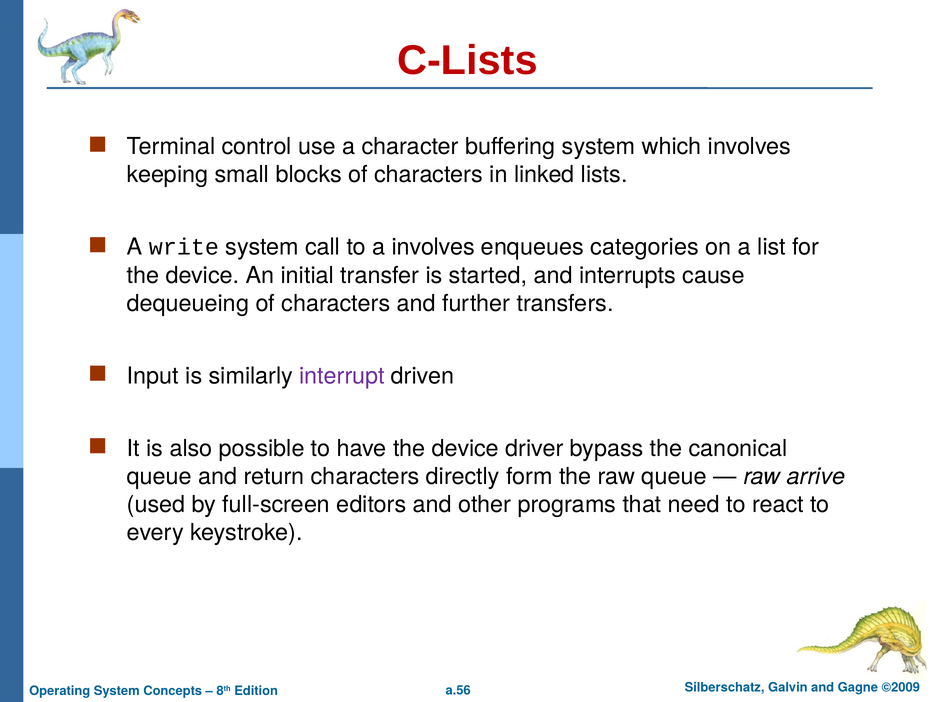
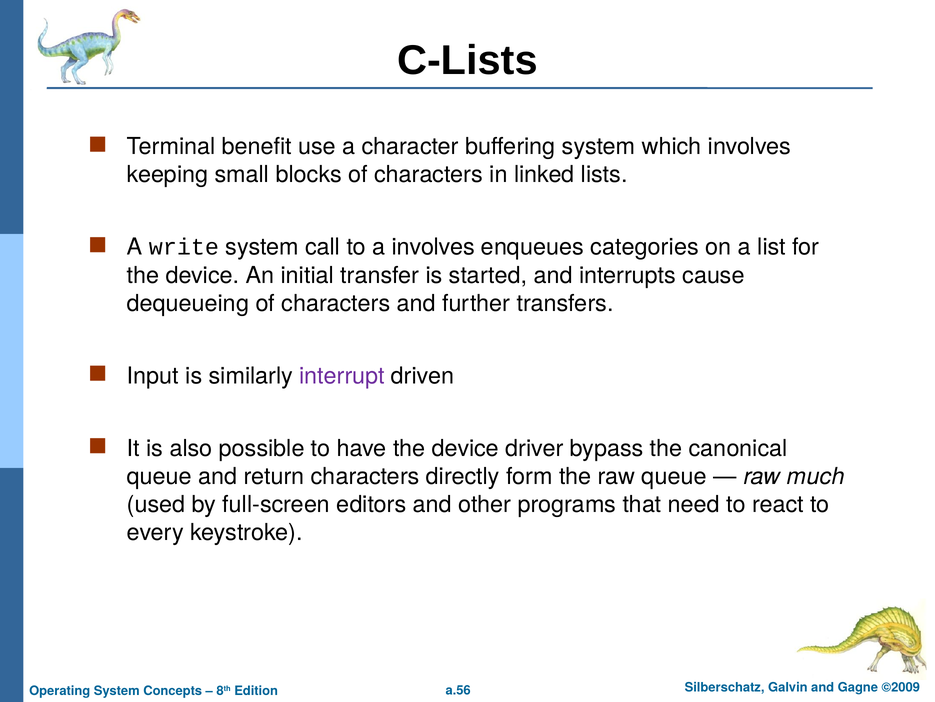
C-Lists colour: red -> black (467, 61)
control: control -> benefit (257, 146)
arrive: arrive -> much (816, 476)
